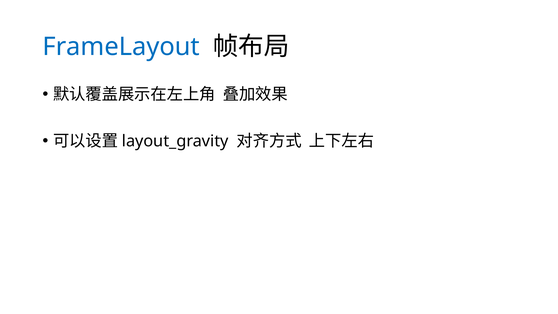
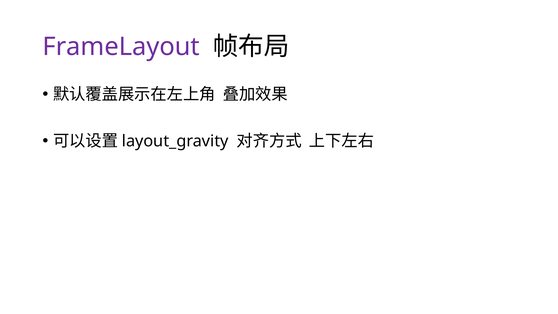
FrameLayout colour: blue -> purple (121, 47)
